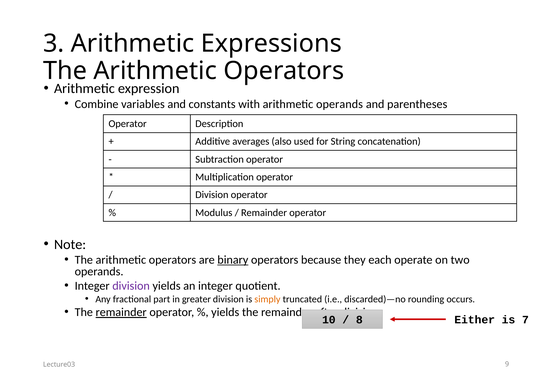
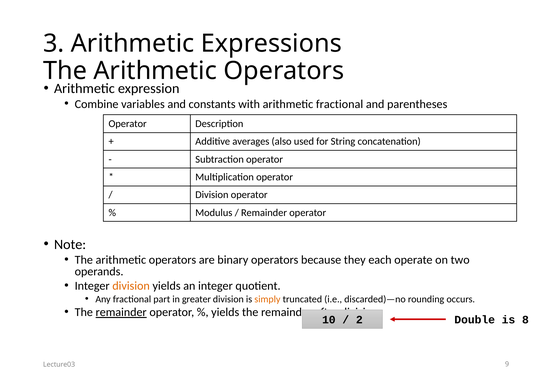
arithmetic operands: operands -> fractional (340, 104)
binary underline: present -> none (233, 260)
division colour: purple -> orange (131, 286)
8: 8 -> 2 (359, 320)
Either: Either -> Double (475, 320)
7: 7 -> 8 (525, 320)
